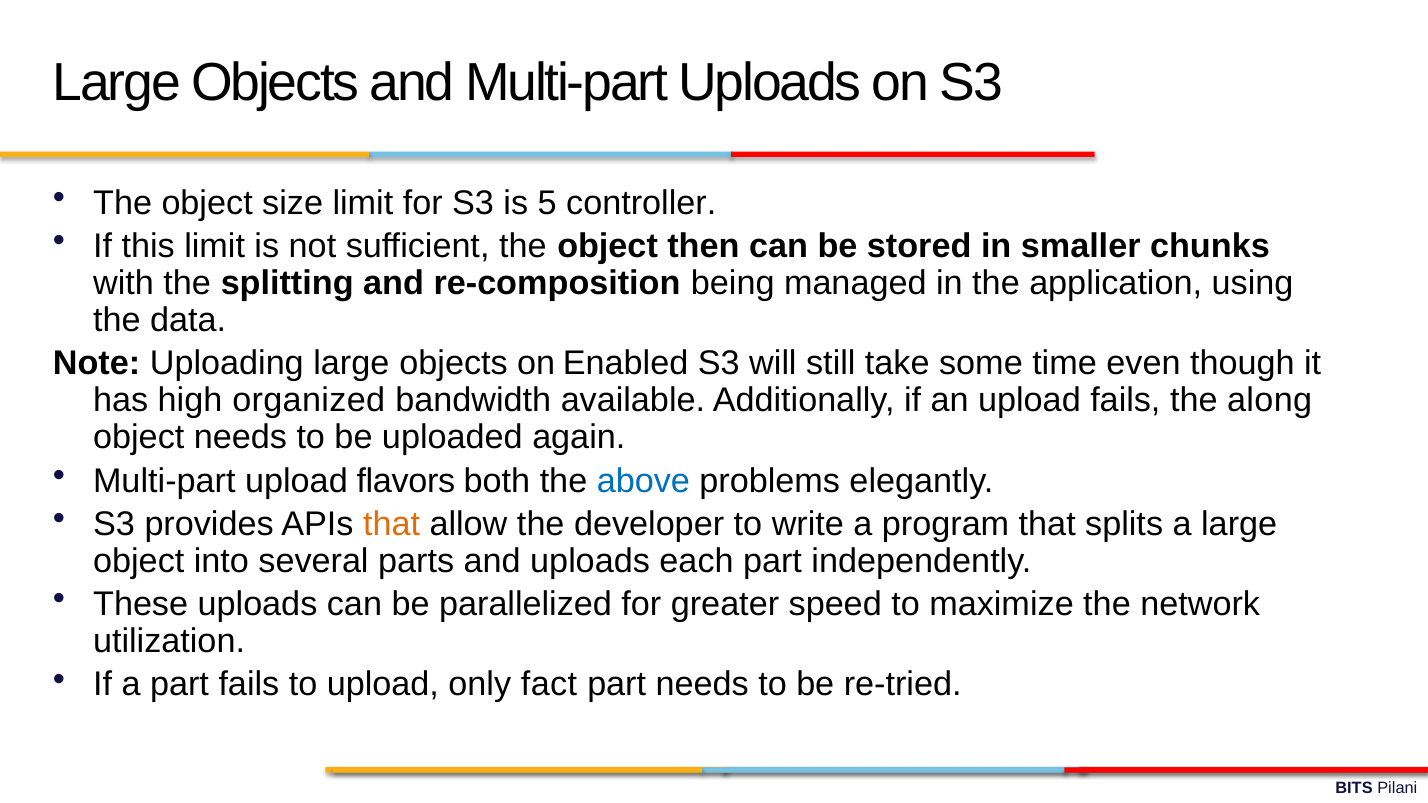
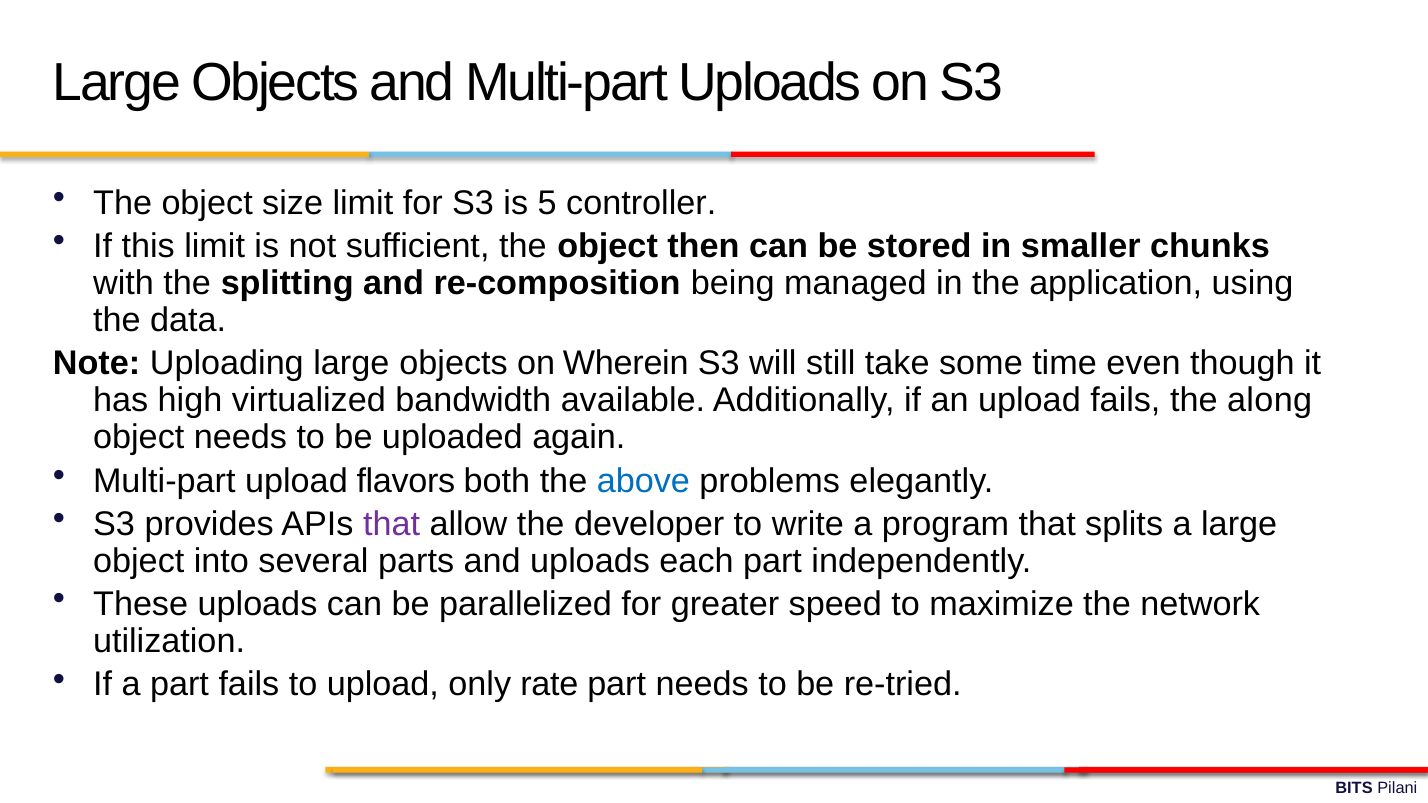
Enabled: Enabled -> Wherein (626, 364)
organized: organized -> virtualized (309, 401)
that colour: orange -> purple (392, 524)
fact: fact -> rate (549, 685)
